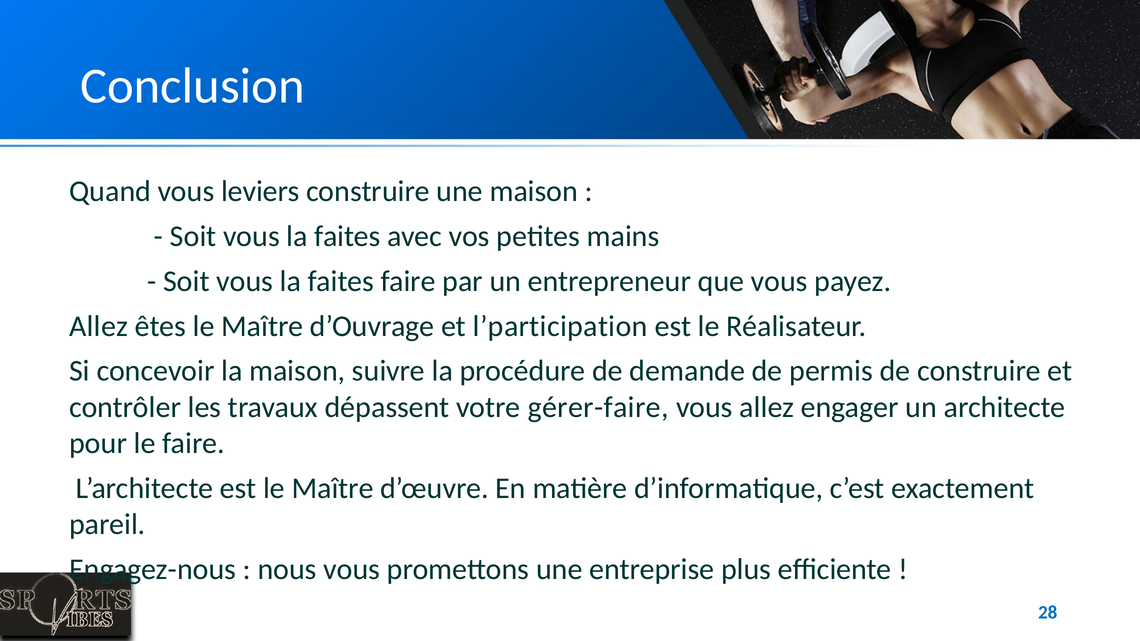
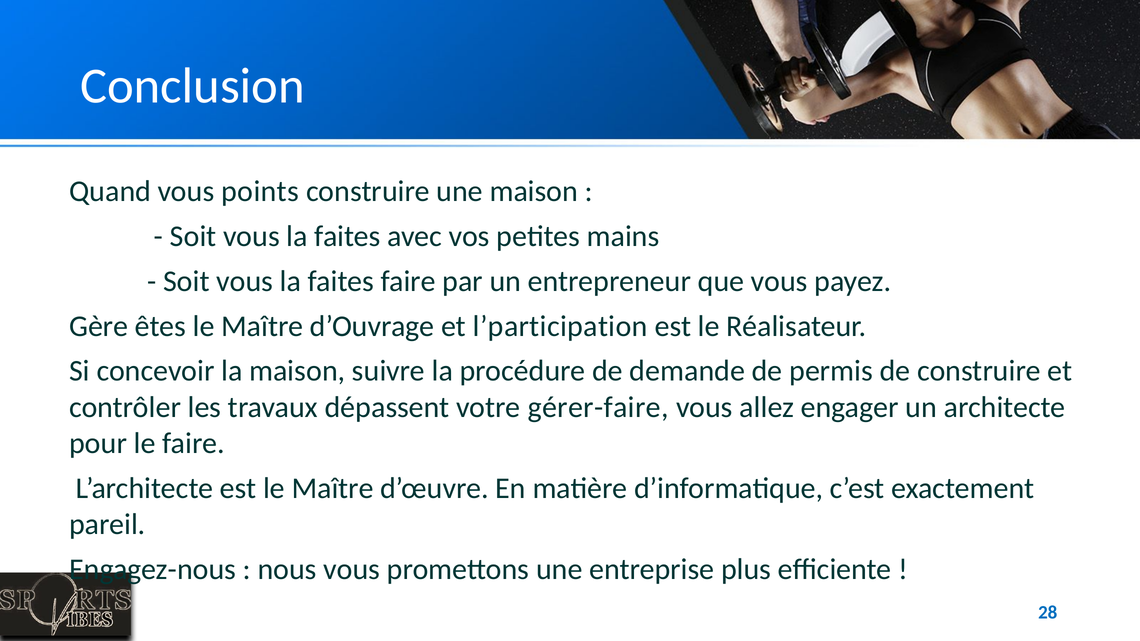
leviers: leviers -> points (260, 191)
Allez: Allez -> Gère (99, 326)
